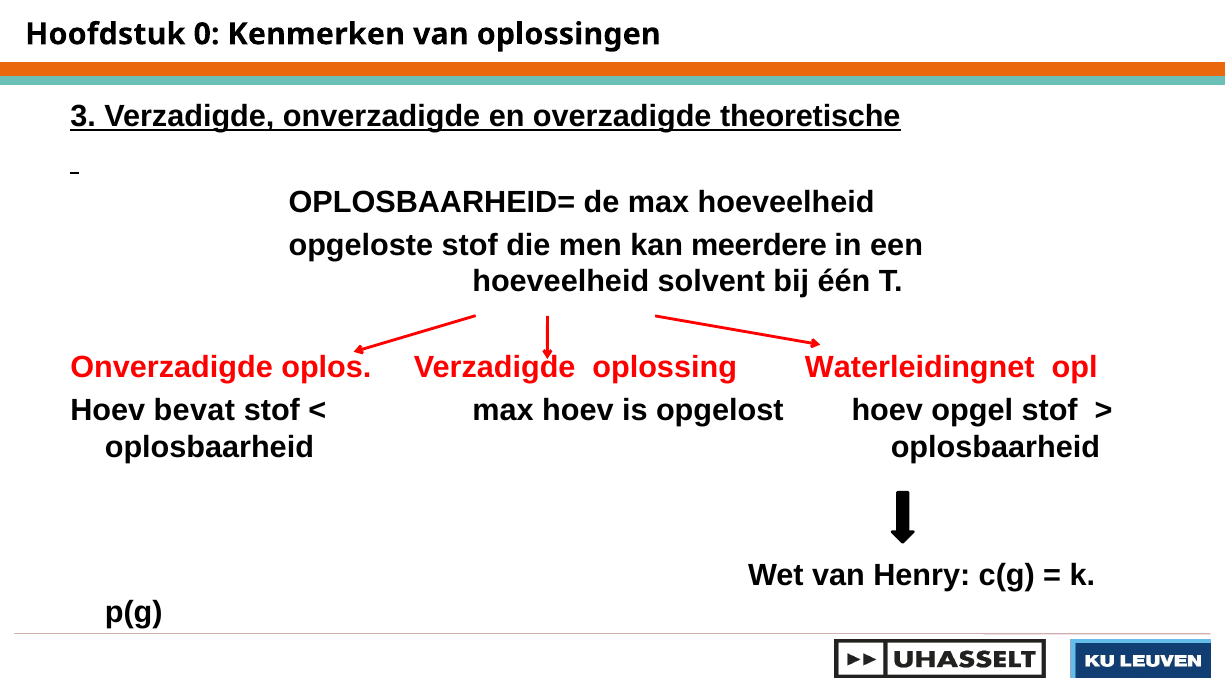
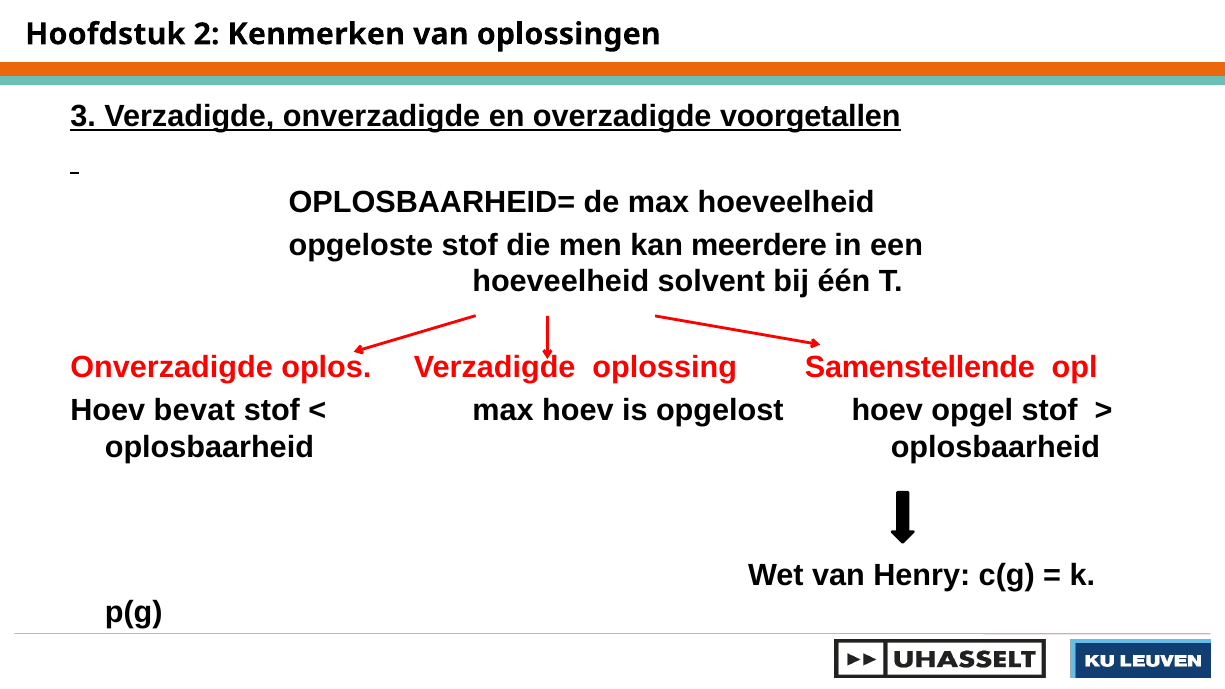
0: 0 -> 2 (207, 34)
theoretische: theoretische -> voorgetallen (810, 116)
Waterleidingnet: Waterleidingnet -> Samenstellende (920, 367)
